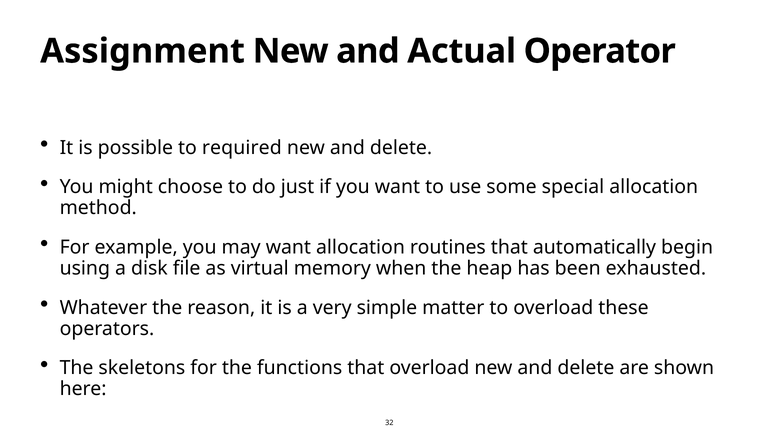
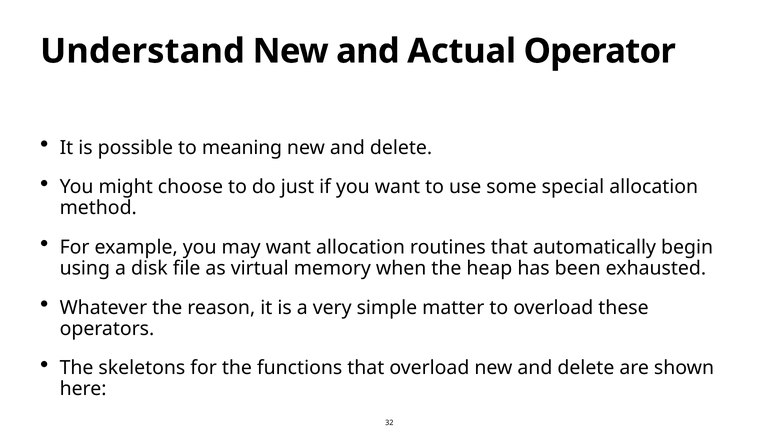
Assignment: Assignment -> Understand (143, 51)
required: required -> meaning (242, 148)
